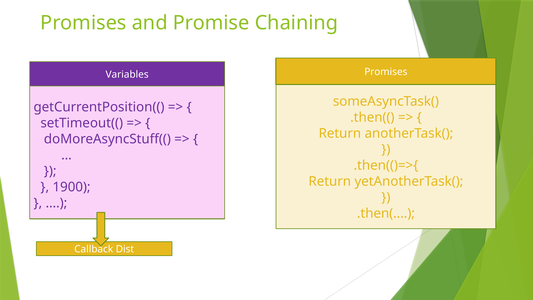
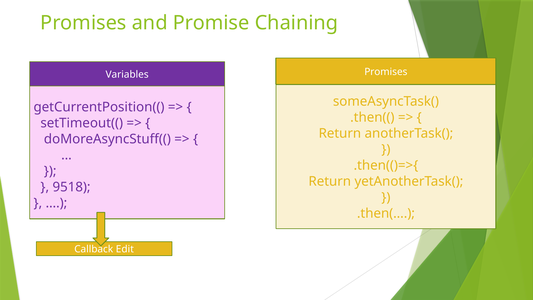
1900: 1900 -> 9518 (72, 187)
Dist: Dist -> Edit (125, 249)
